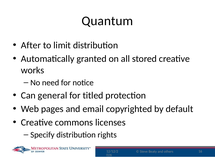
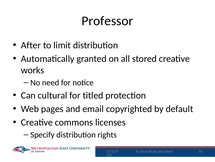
Quantum: Quantum -> Professor (107, 21)
general: general -> cultural (53, 95)
